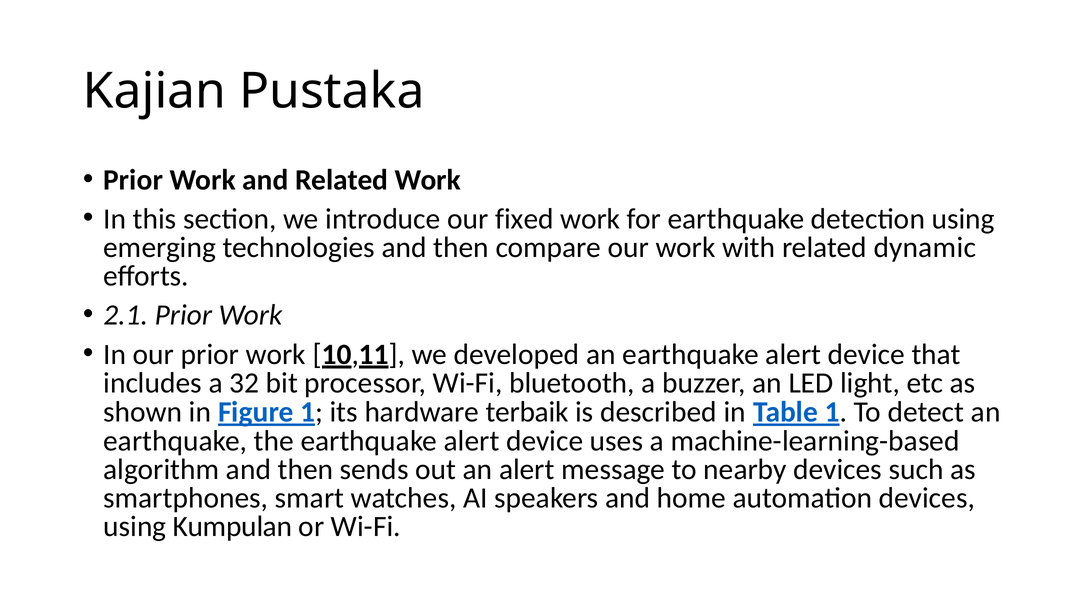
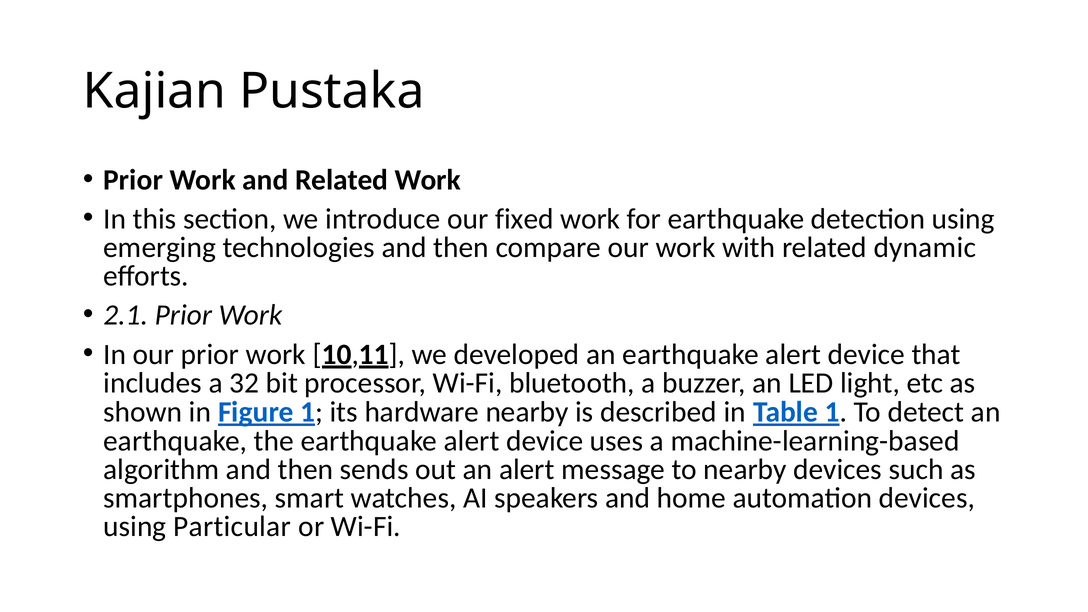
hardware terbaik: terbaik -> nearby (527, 412)
Kumpulan: Kumpulan -> Particular (232, 527)
